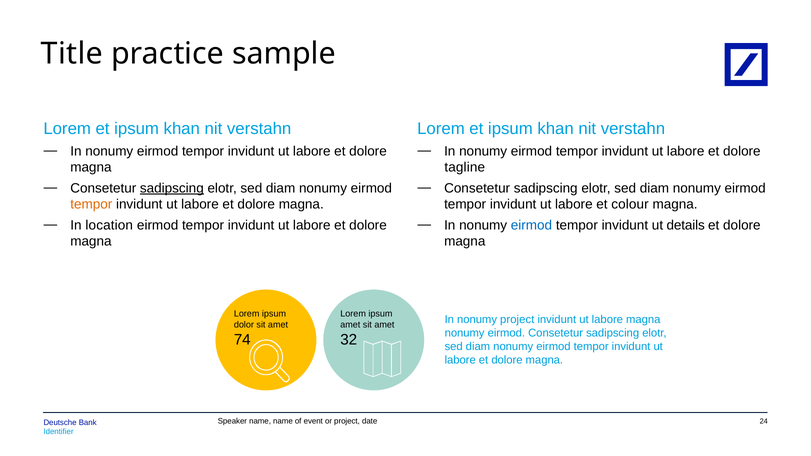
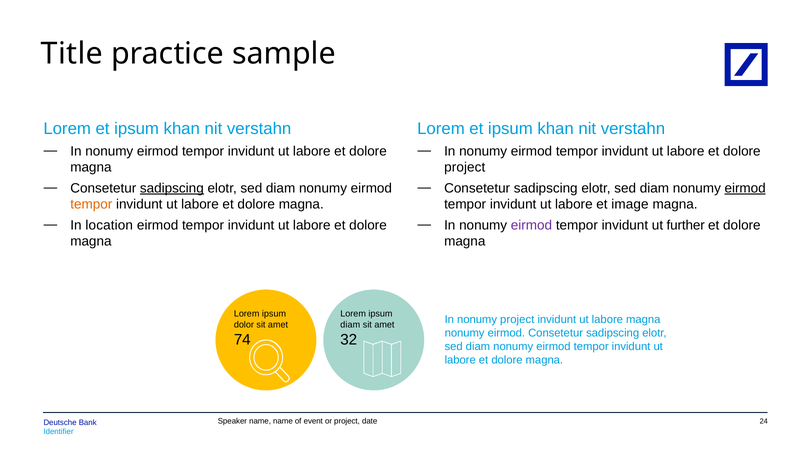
tagline: tagline -> project (465, 168)
eirmod underline: none -> present (745, 188)
colour: colour -> image (630, 204)
eirmod colour: blue -> purple (531, 225)
details: details -> further (686, 225)
amet: amet -> diam (350, 325)
